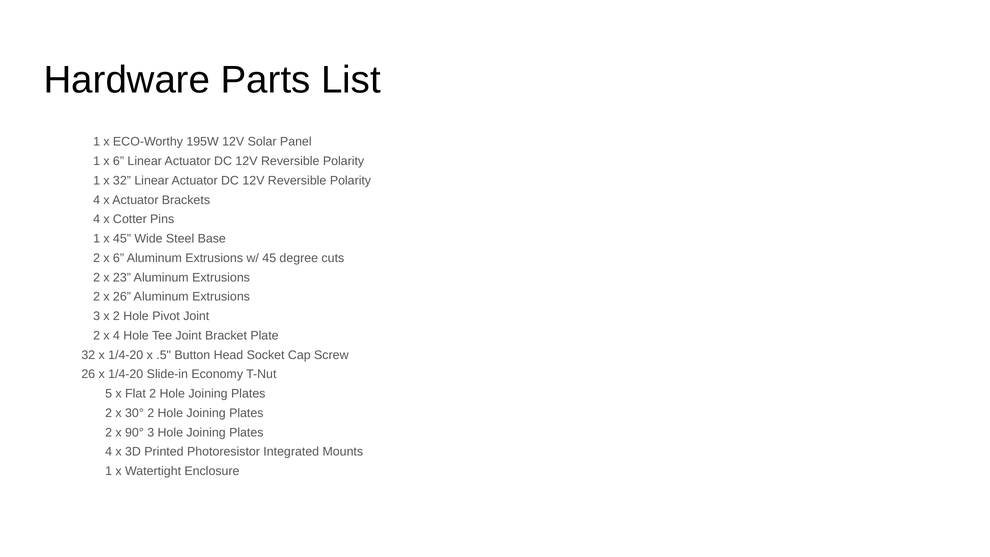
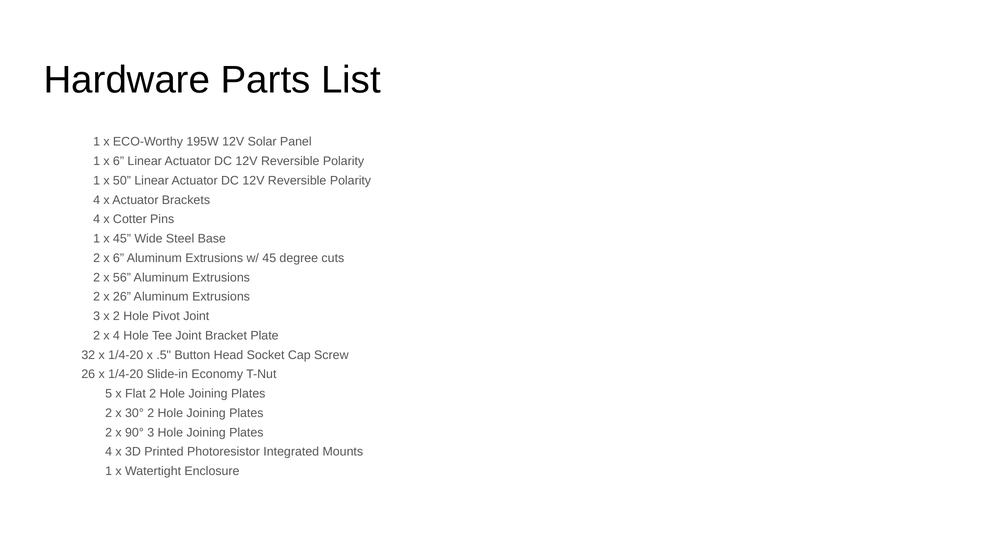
x 32: 32 -> 50 (122, 181)
23: 23 -> 56 (122, 277)
